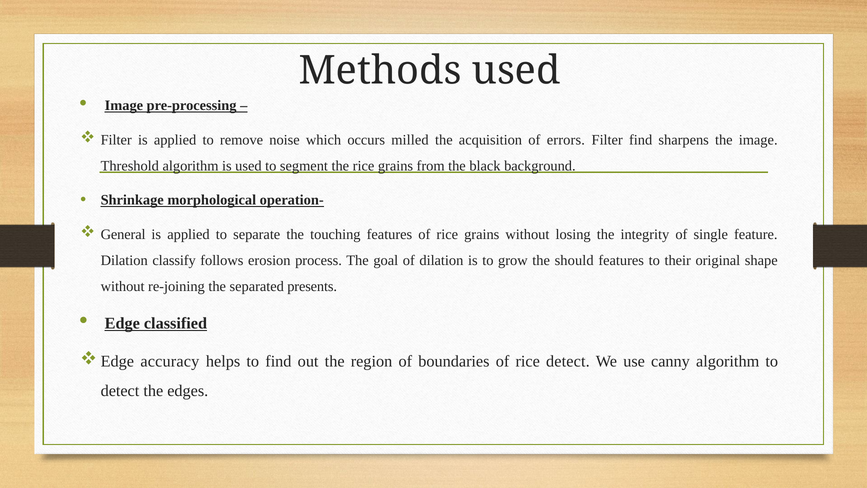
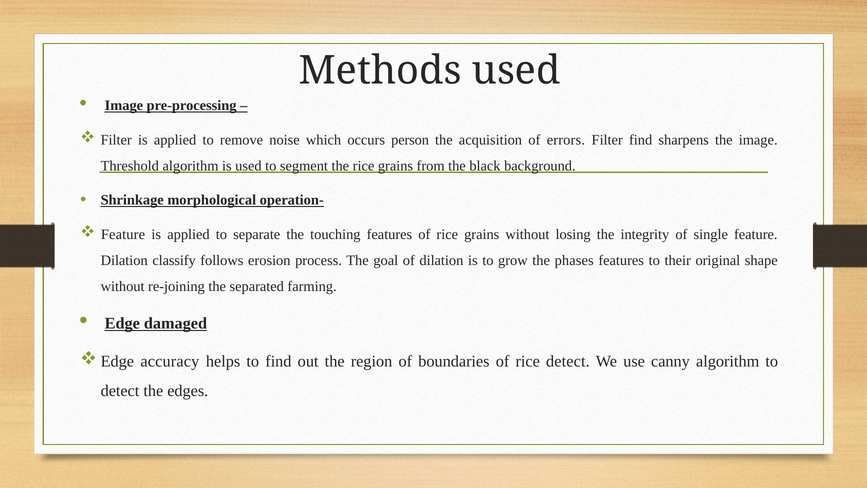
milled: milled -> person (410, 140)
General: General -> Feature (123, 234)
should: should -> phases (574, 260)
presents: presents -> farming (312, 286)
classified: classified -> damaged (175, 323)
